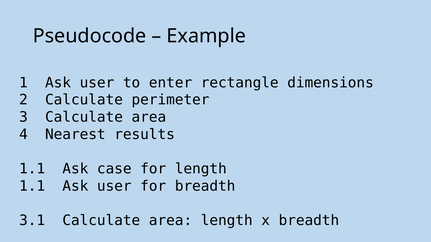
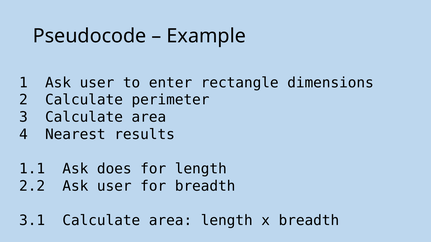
case: case -> does (114, 169)
1.1: 1.1 -> 2.2 (32, 186)
